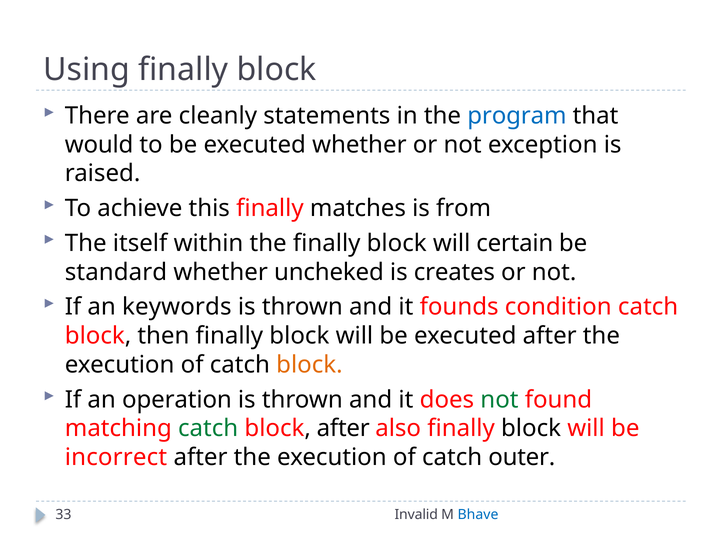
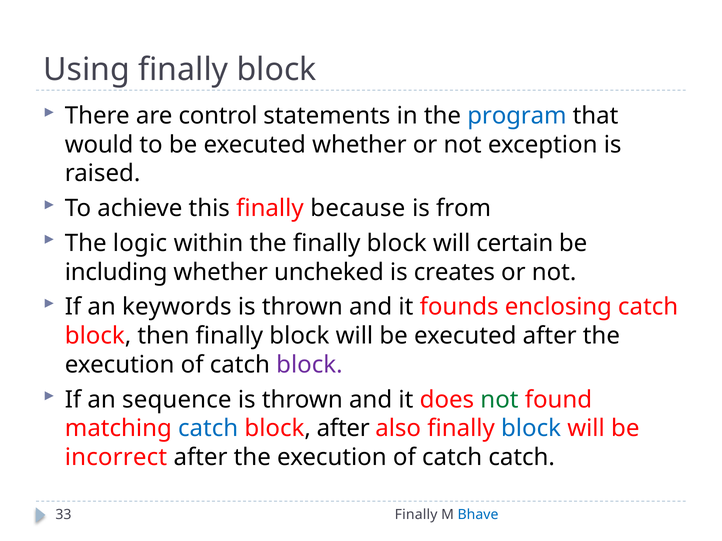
cleanly: cleanly -> control (218, 116)
matches: matches -> because (358, 209)
itself: itself -> logic (140, 244)
standard: standard -> including (116, 272)
condition: condition -> enclosing (558, 307)
block colour: orange -> purple (309, 365)
operation: operation -> sequence (177, 400)
catch colour: green -> blue (208, 429)
block colour: black -> blue (531, 429)
catch outer: outer -> catch (522, 458)
Invalid: Invalid -> Finally (416, 515)
